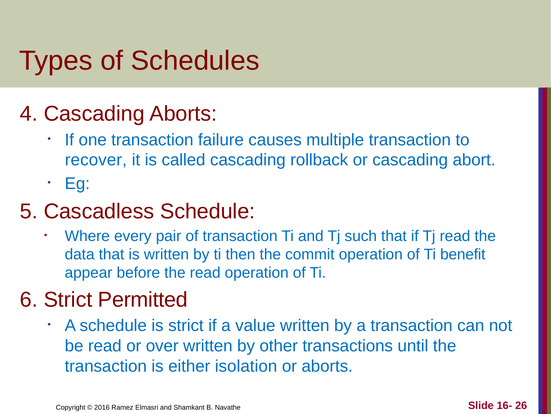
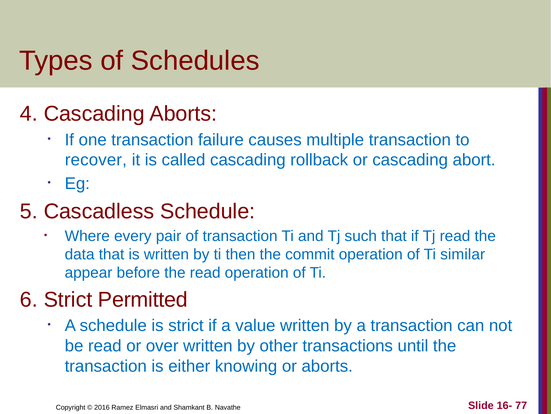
benefit: benefit -> similar (463, 254)
isolation: isolation -> knowing (246, 365)
26: 26 -> 77 (521, 405)
